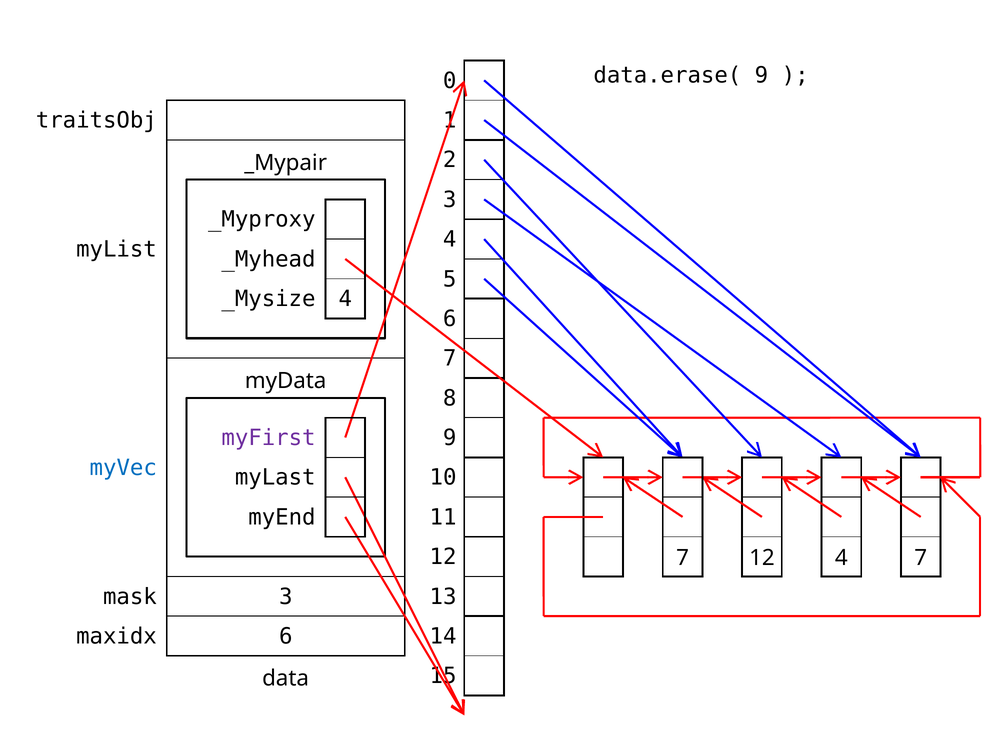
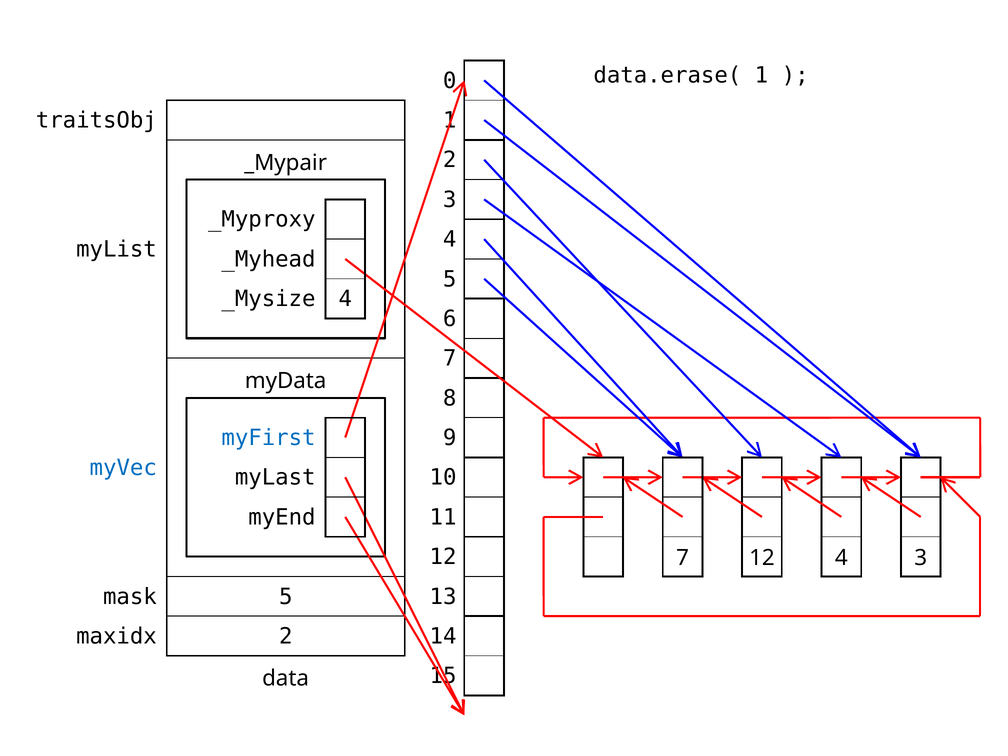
data.erase( 9: 9 -> 1 (761, 76)
myFirst colour: purple -> blue (269, 438)
12 7: 7 -> 3 (921, 558)
mask 3: 3 -> 5 (286, 597)
maxidx 6: 6 -> 2 (286, 636)
